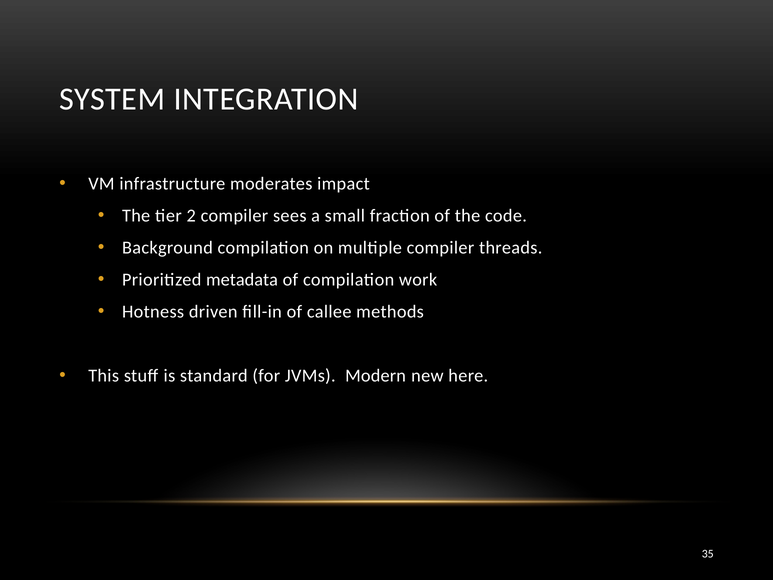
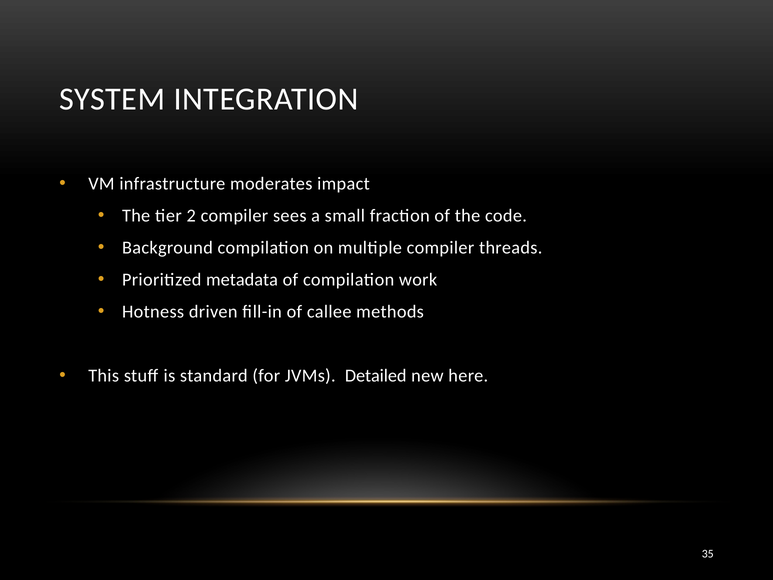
Modern: Modern -> Detailed (376, 376)
